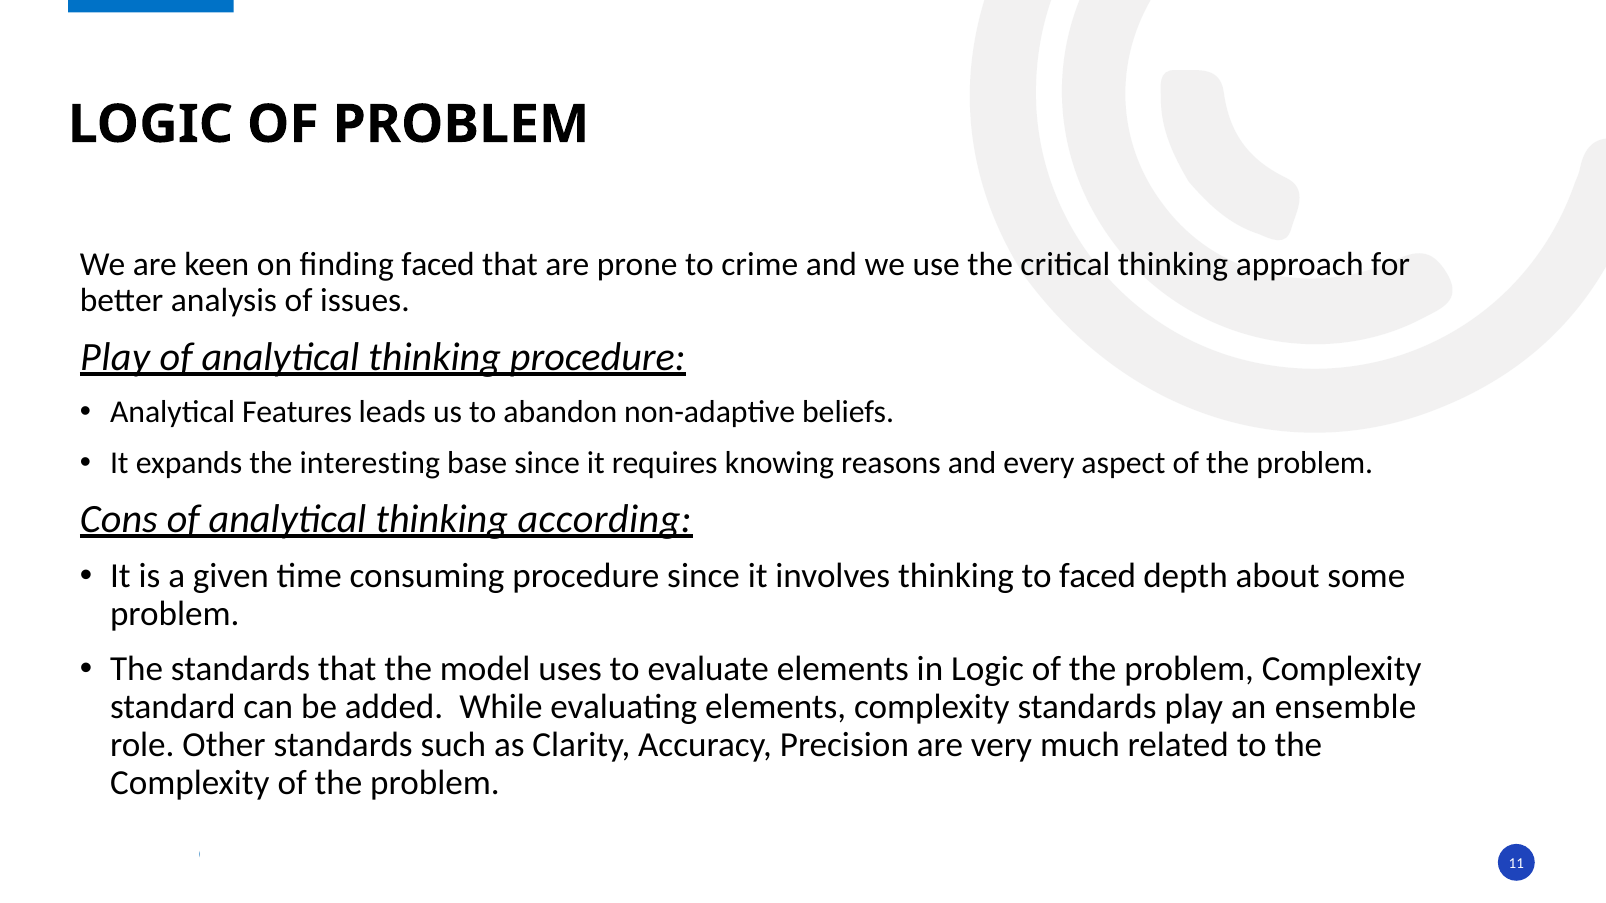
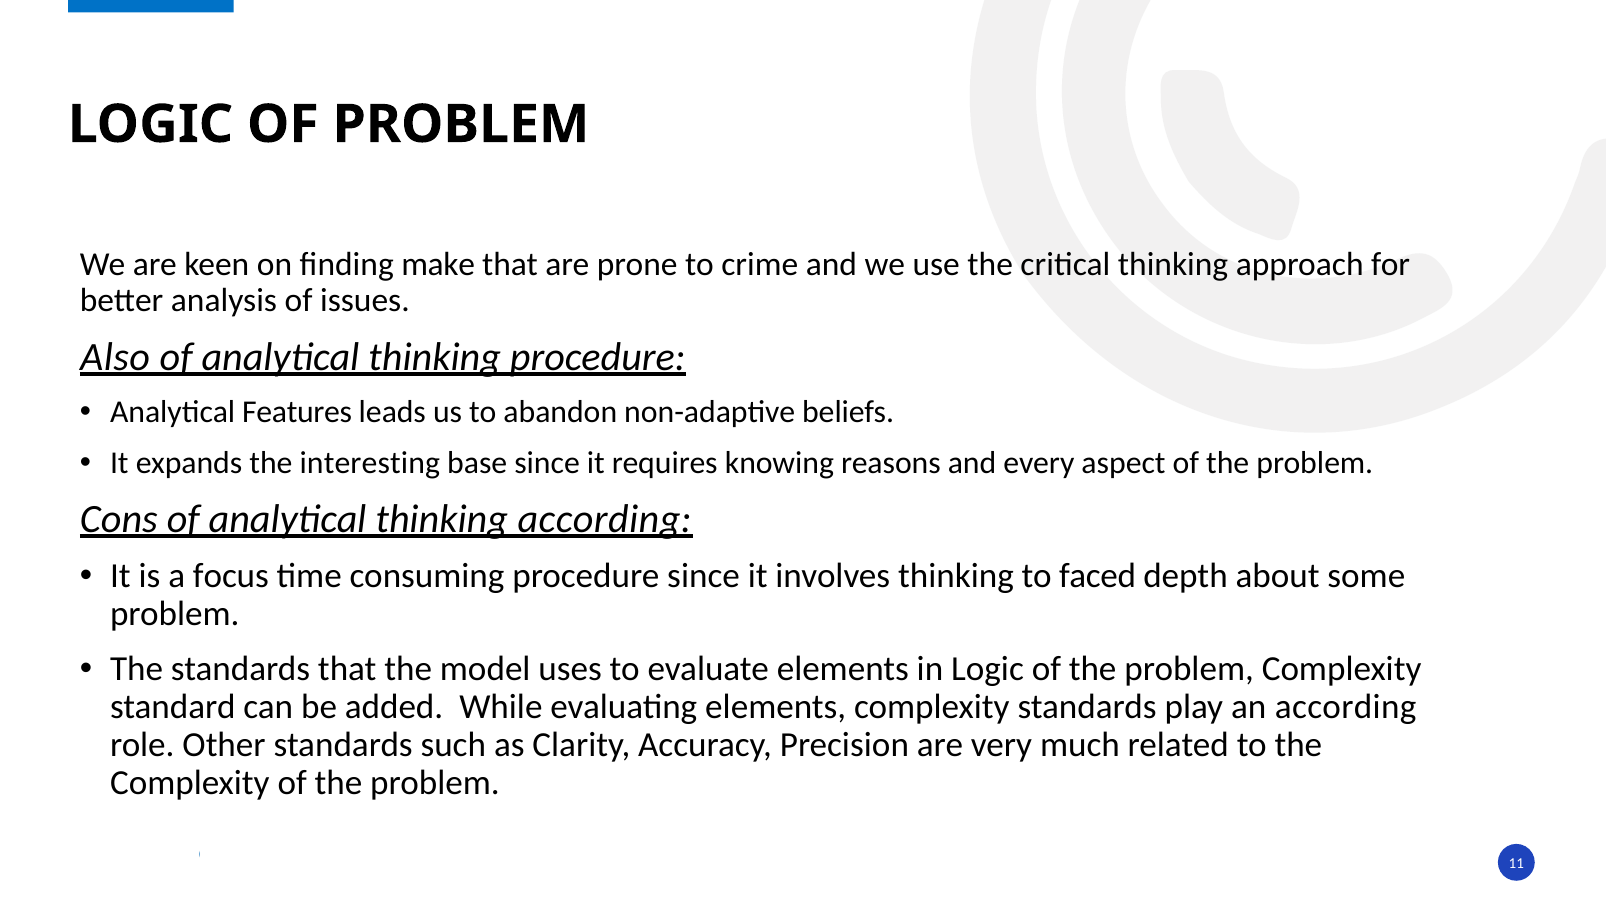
finding faced: faced -> make (438, 264)
Play: Play -> Also (115, 357)
given: given -> focus (231, 577)
an ensemble: ensemble -> according (1346, 707)
